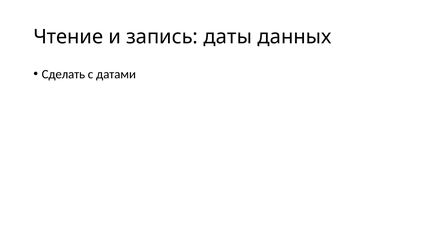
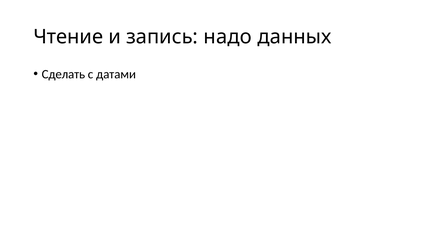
даты: даты -> надо (228, 37)
